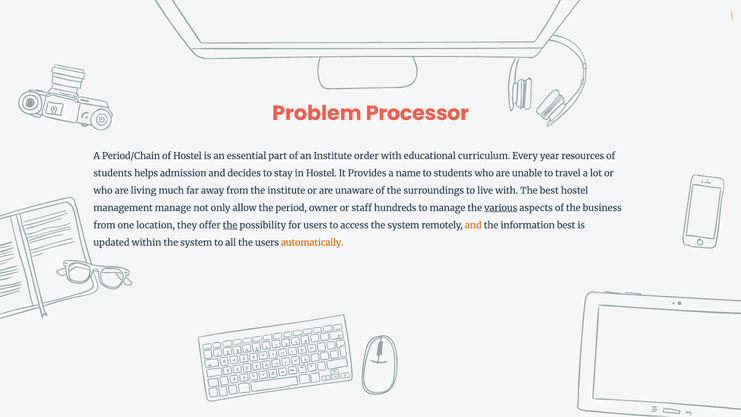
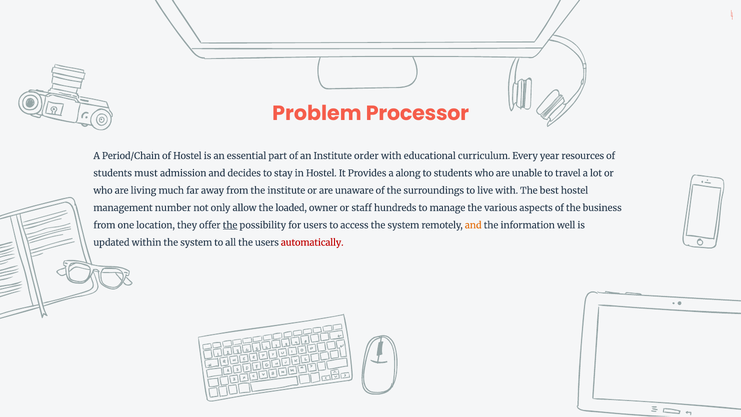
helps: helps -> must (146, 173)
name: name -> along (408, 173)
management manage: manage -> number (173, 208)
period: period -> loaded (291, 208)
various underline: present -> none (501, 208)
information best: best -> well (566, 225)
automatically colour: orange -> red (312, 243)
